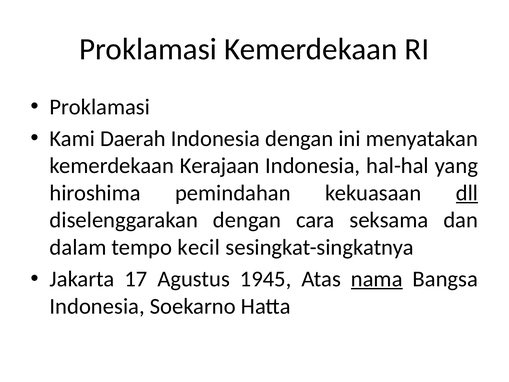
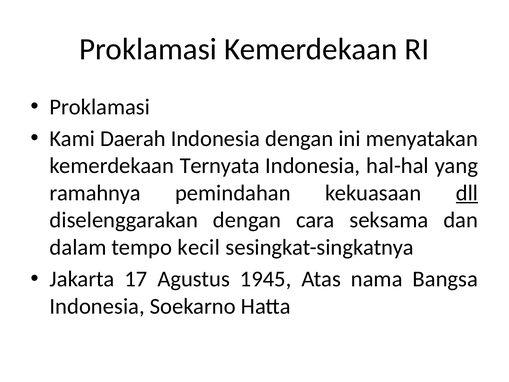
Kerajaan: Kerajaan -> Ternyata (220, 166)
hiroshima: hiroshima -> ramahnya (95, 193)
nama underline: present -> none (377, 279)
